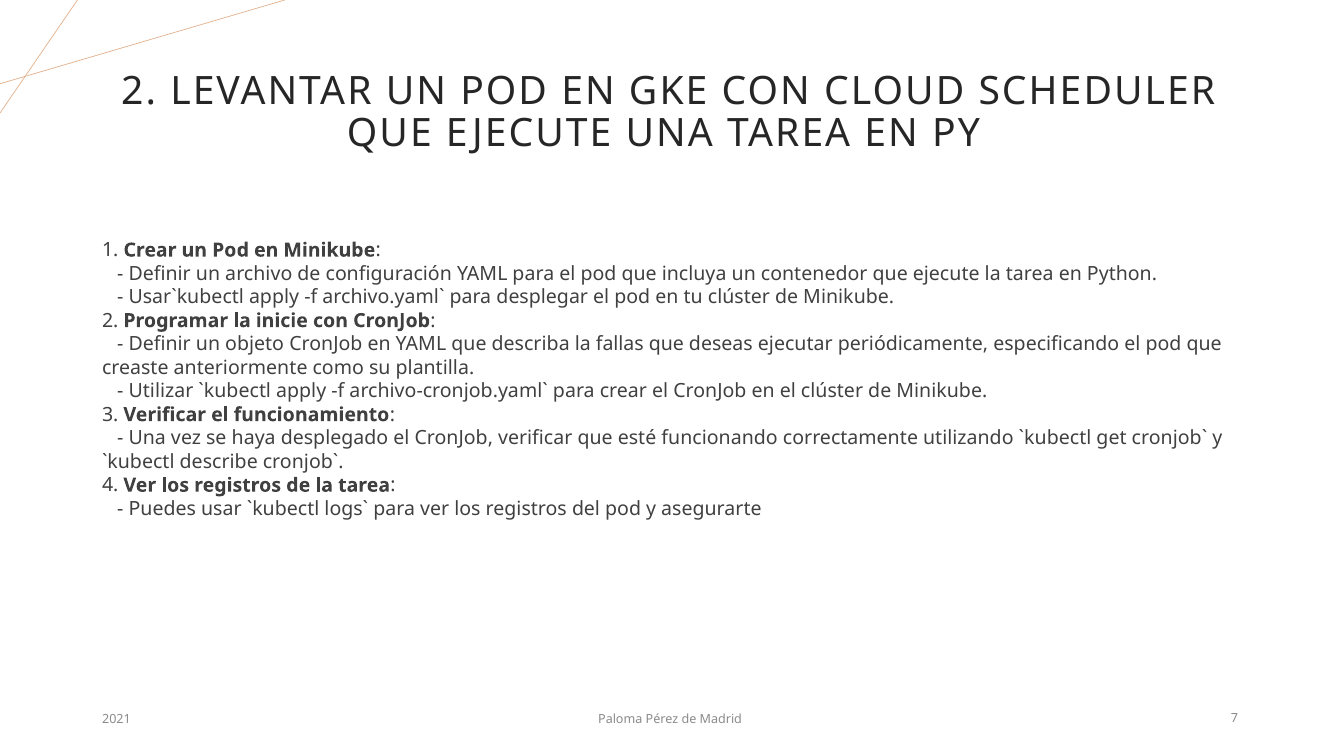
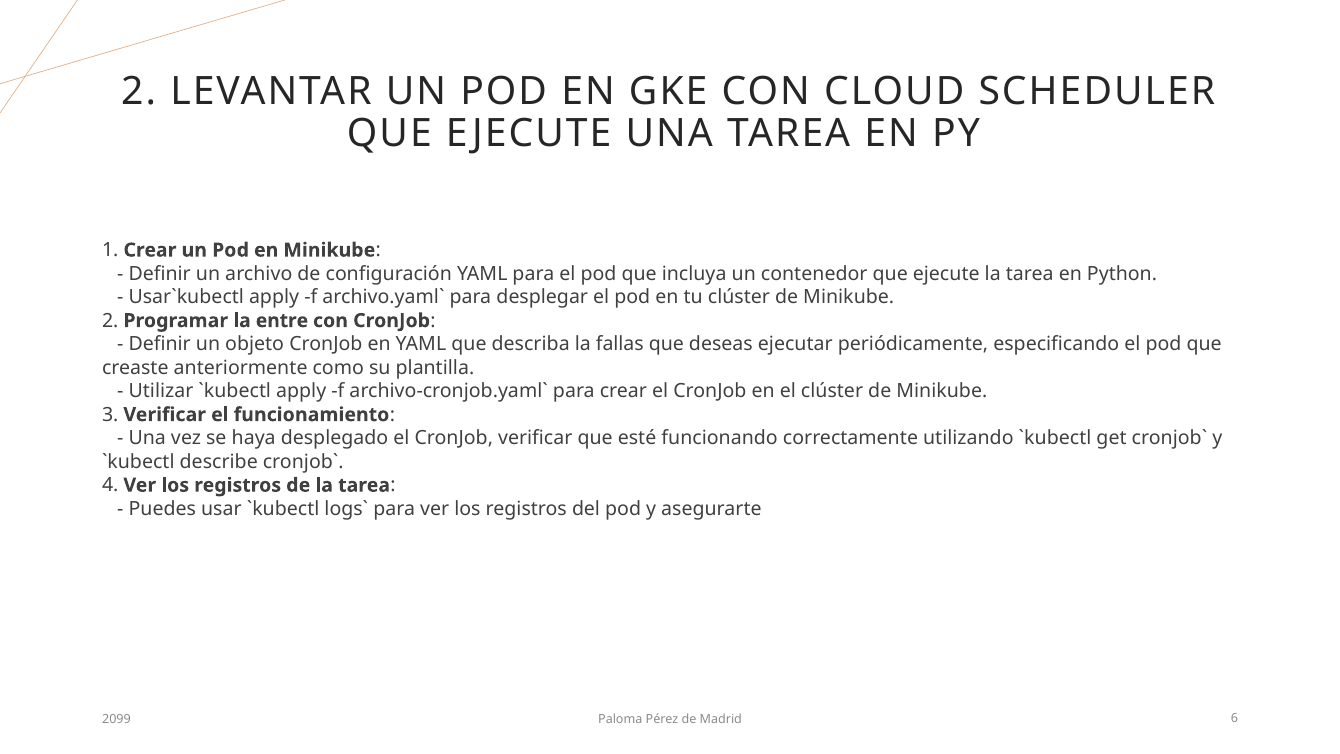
inicie: inicie -> entre (282, 321)
2021: 2021 -> 2099 (117, 720)
7: 7 -> 6 (1234, 719)
